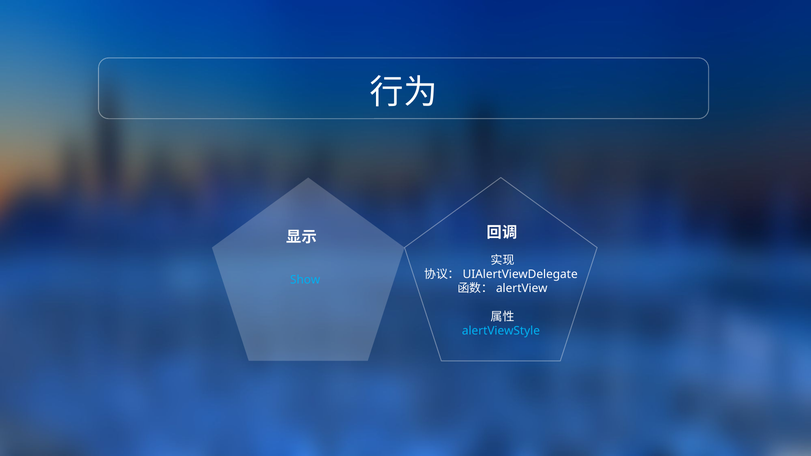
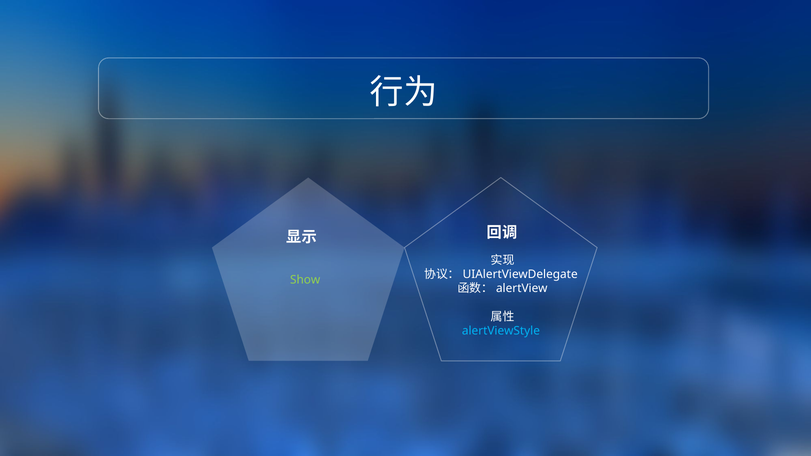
Show colour: light blue -> light green (305, 280)
